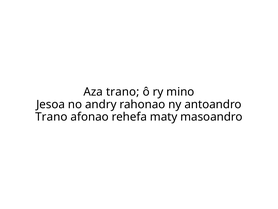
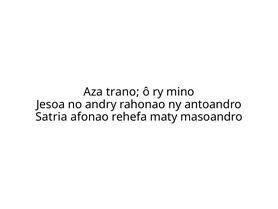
Trano: Trano -> Satria (51, 117)
